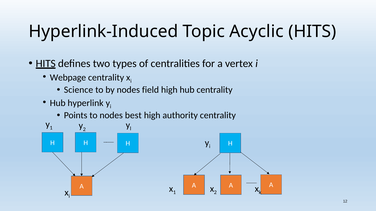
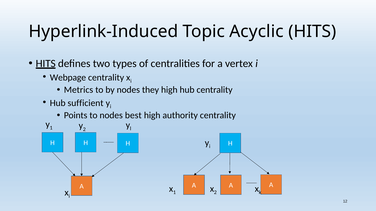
Science: Science -> Metrics (79, 90)
field: field -> they (151, 90)
hyperlink: hyperlink -> sufficient (86, 103)
